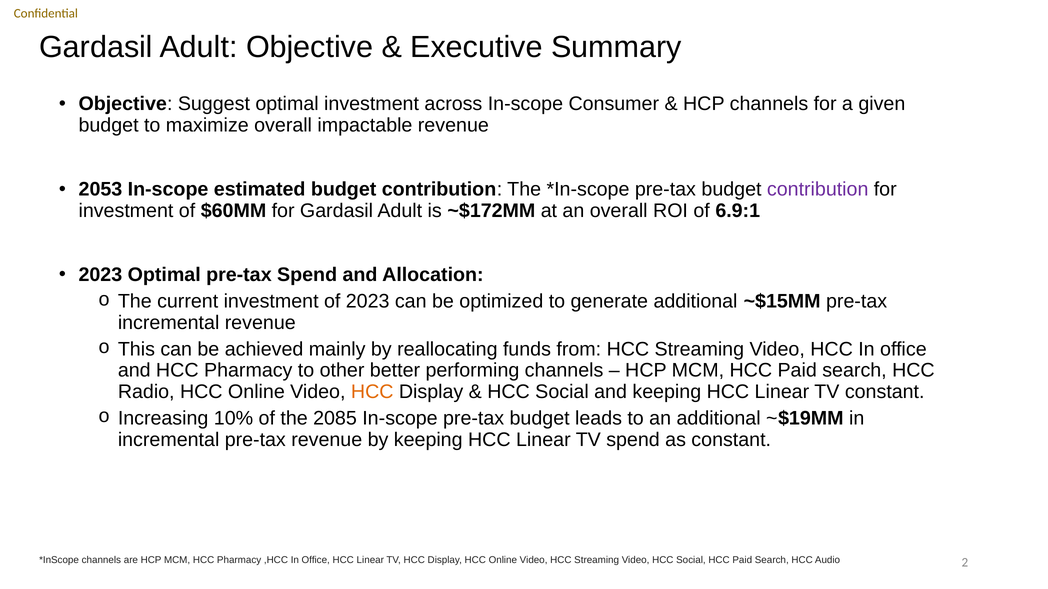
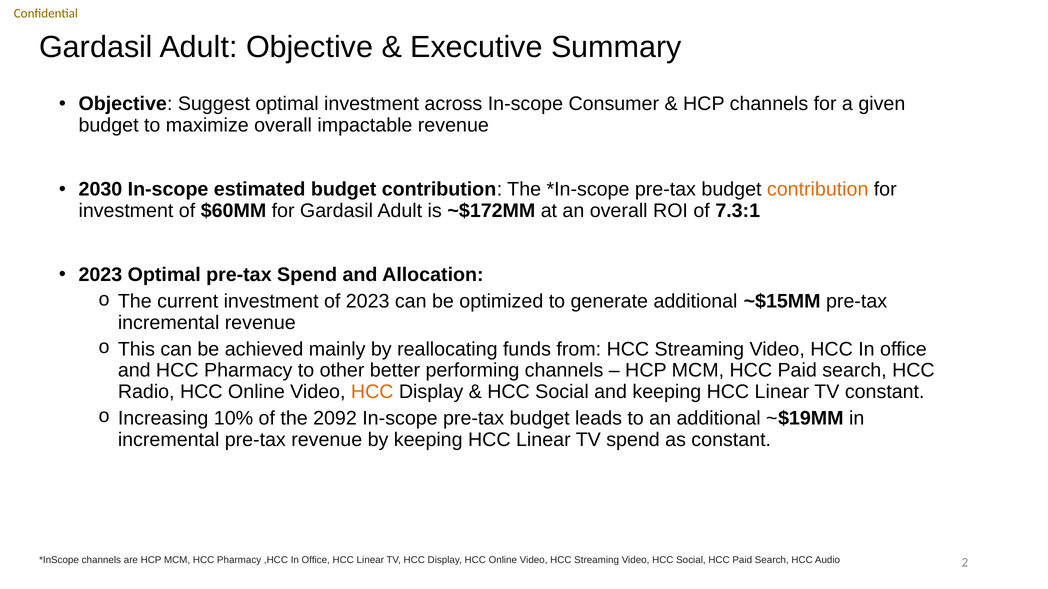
2053: 2053 -> 2030 (100, 189)
contribution colour: purple -> orange (818, 189)
6.9:1: 6.9:1 -> 7.3:1 (738, 211)
2085: 2085 -> 2092 (335, 419)
